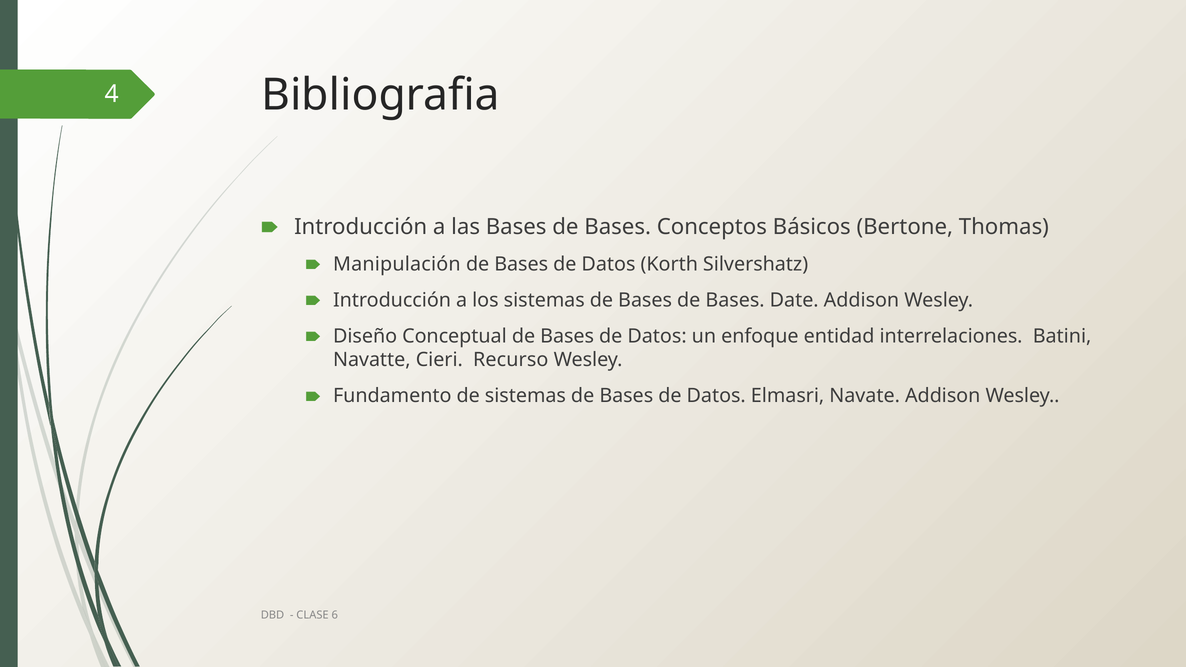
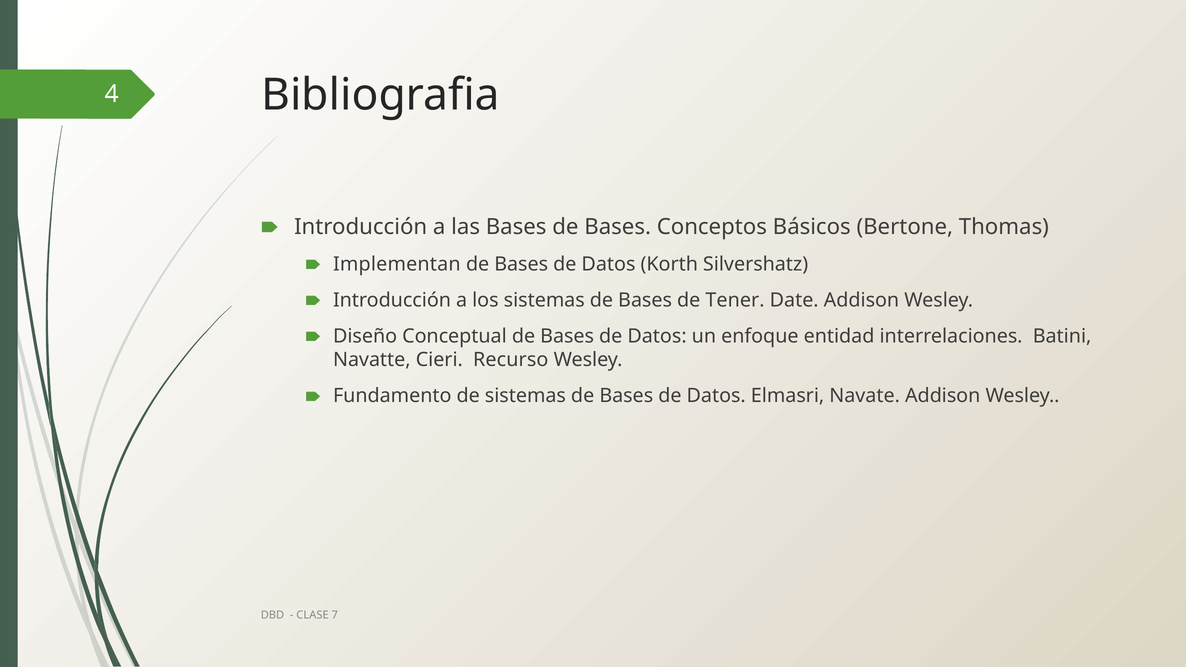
Manipulación: Manipulación -> Implementan (397, 264)
de Bases de Bases: Bases -> Tener (735, 300)
6: 6 -> 7 (335, 615)
